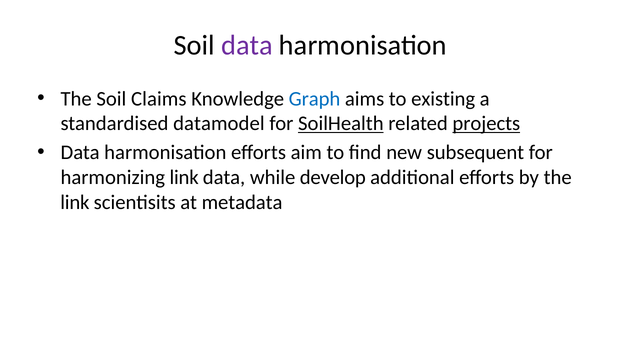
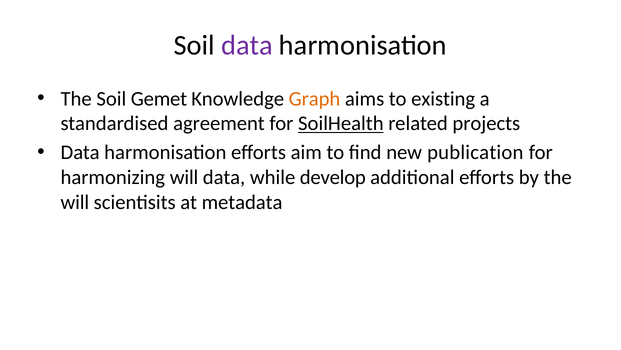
Claims: Claims -> Gemet (159, 98)
Graph colour: blue -> orange (315, 98)
datamodel: datamodel -> agreement (219, 123)
projects underline: present -> none (486, 123)
subsequent: subsequent -> publication (475, 152)
harmonizing link: link -> will (184, 177)
link: link -> will (75, 202)
